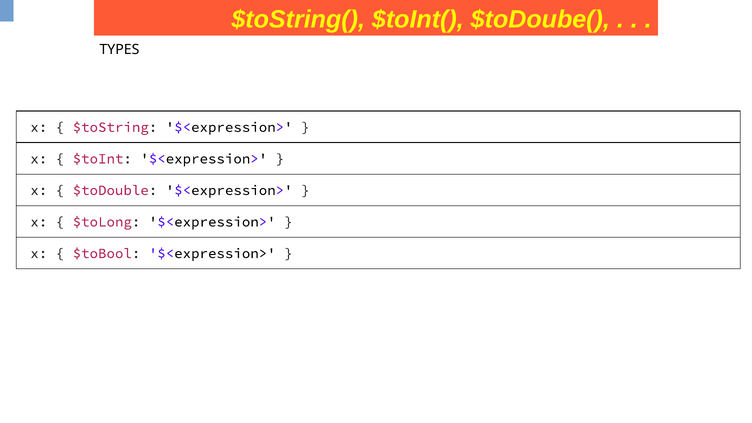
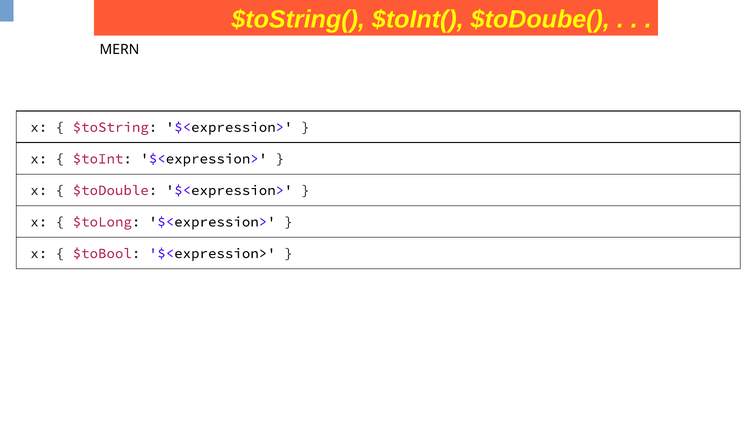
TYPES: TYPES -> MERN (119, 50)
